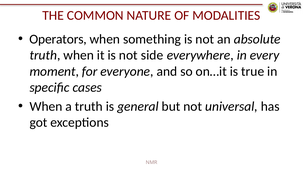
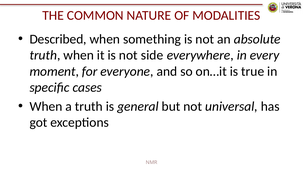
Operators: Operators -> Described (58, 39)
